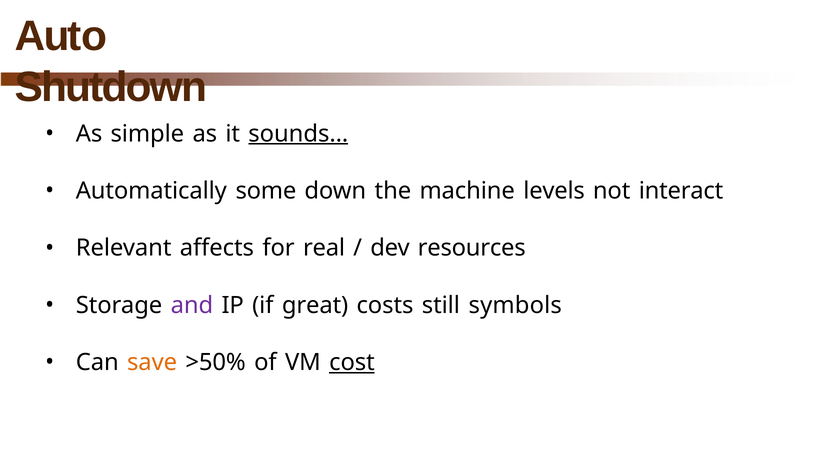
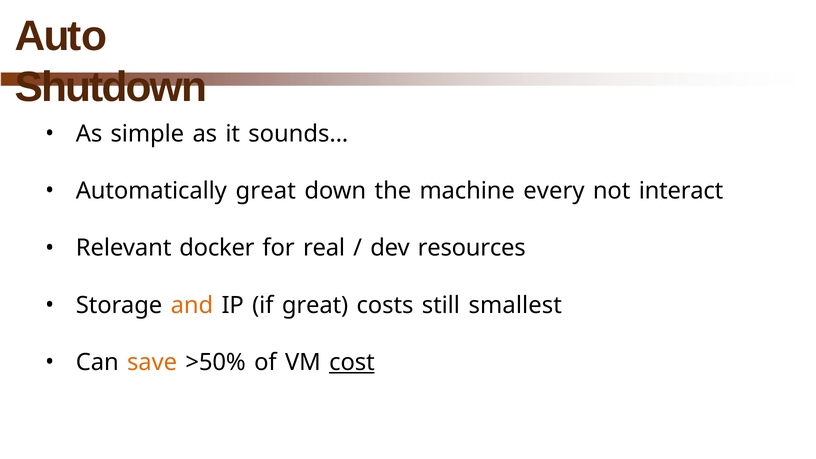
sounds… underline: present -> none (298, 134)
Automatically some: some -> great (266, 191)
levels: levels -> every (554, 191)
affects: affects -> docker (217, 248)
and colour: purple -> orange (192, 305)
symbols: symbols -> smallest (515, 305)
